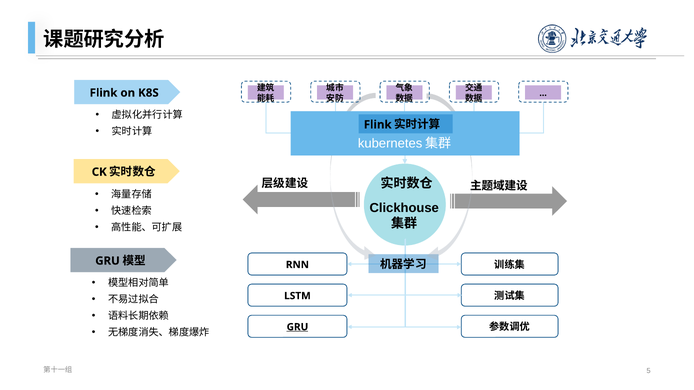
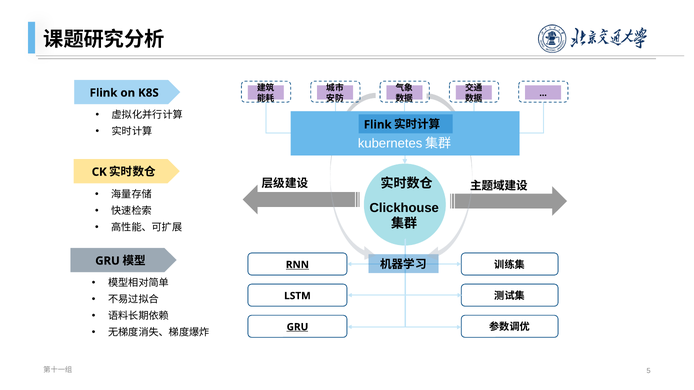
RNN underline: none -> present (297, 265)
